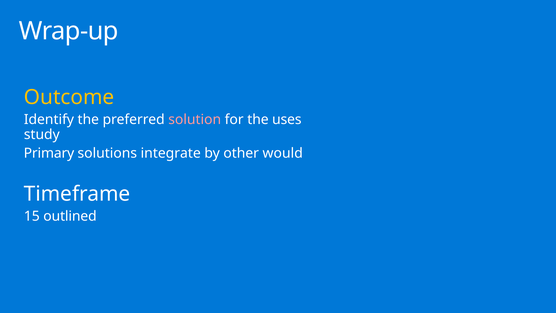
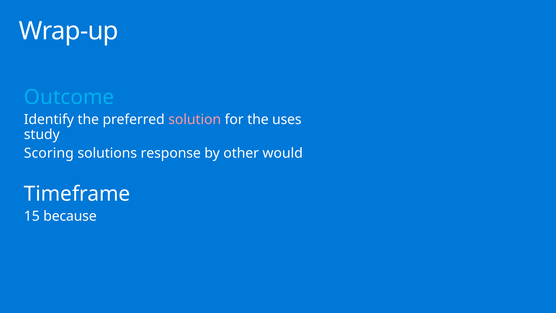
Outcome colour: yellow -> light blue (69, 97)
Primary: Primary -> Scoring (49, 153)
integrate: integrate -> response (171, 153)
outlined: outlined -> because (70, 216)
